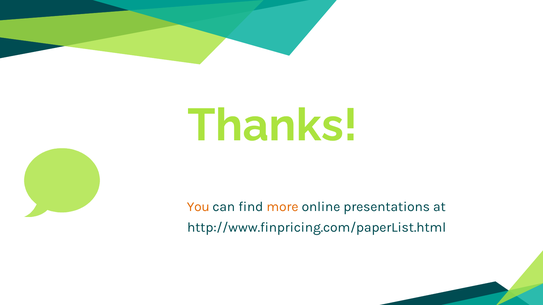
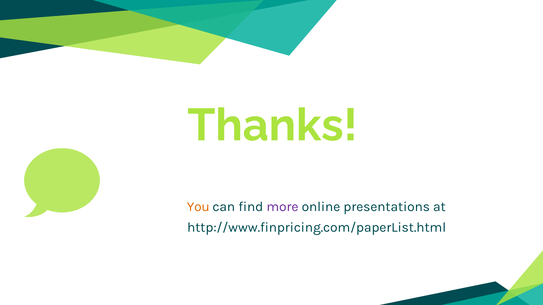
more colour: orange -> purple (282, 207)
